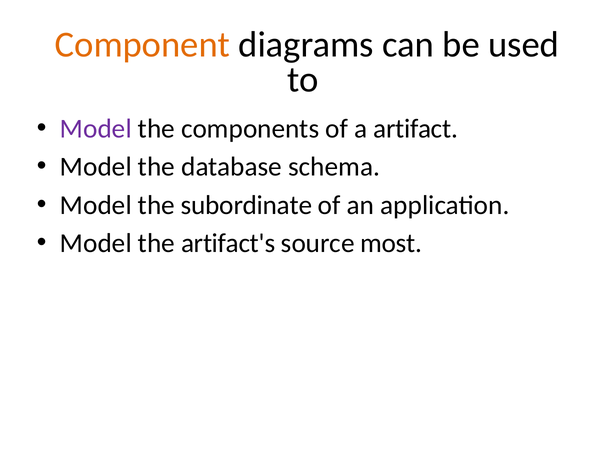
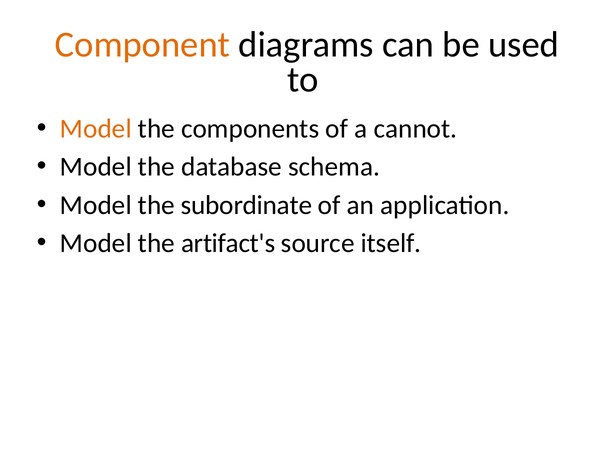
Model colour: purple -> orange (96, 129)
artifact: artifact -> cannot (415, 129)
most: most -> itself (391, 244)
